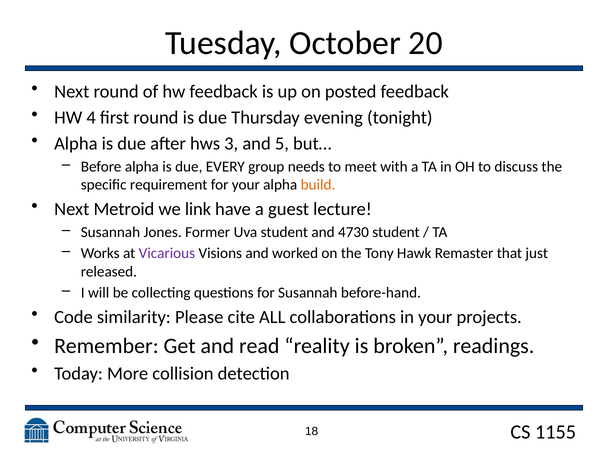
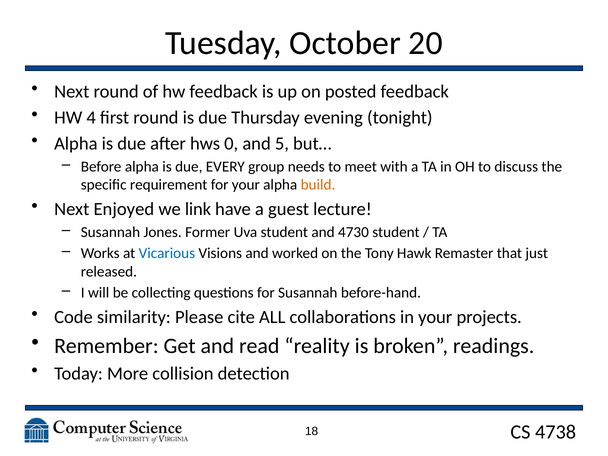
3: 3 -> 0 (231, 143)
Metroid: Metroid -> Enjoyed (124, 209)
Vicarious colour: purple -> blue (167, 253)
1155: 1155 -> 4738 (556, 432)
